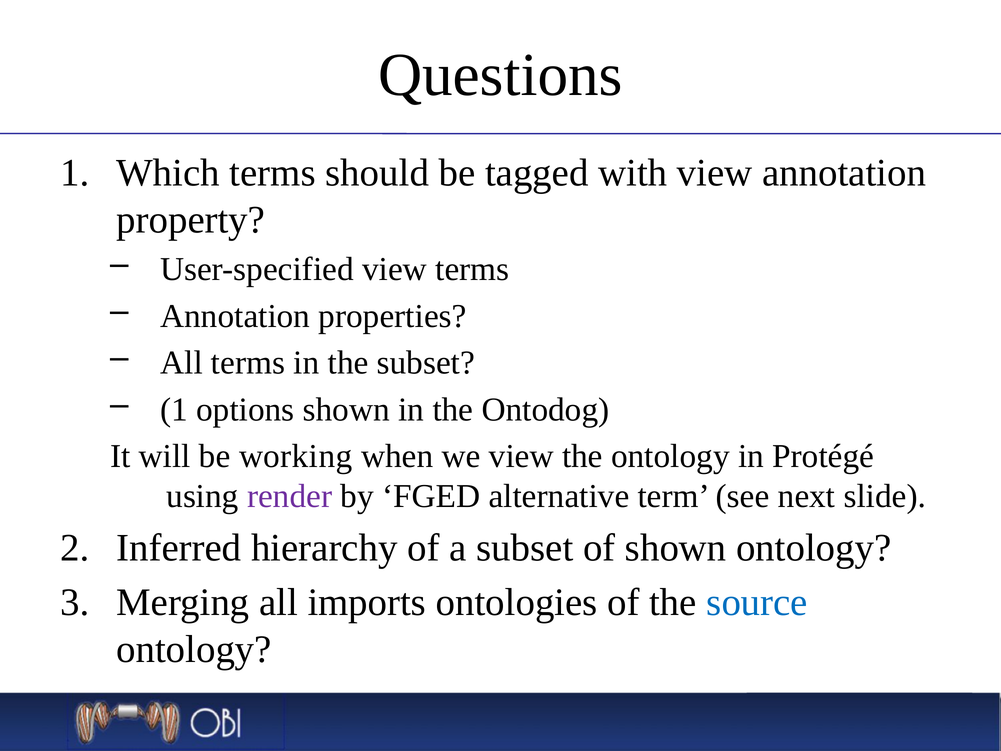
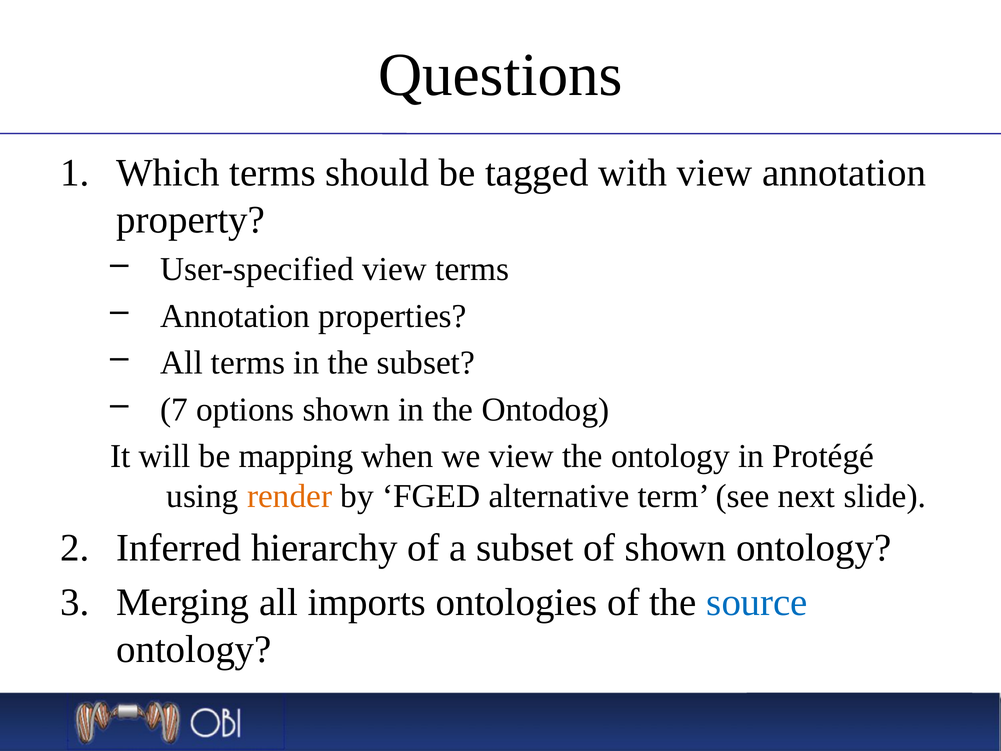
1: 1 -> 7 (174, 409)
working: working -> mapping (296, 456)
render colour: purple -> orange (290, 496)
